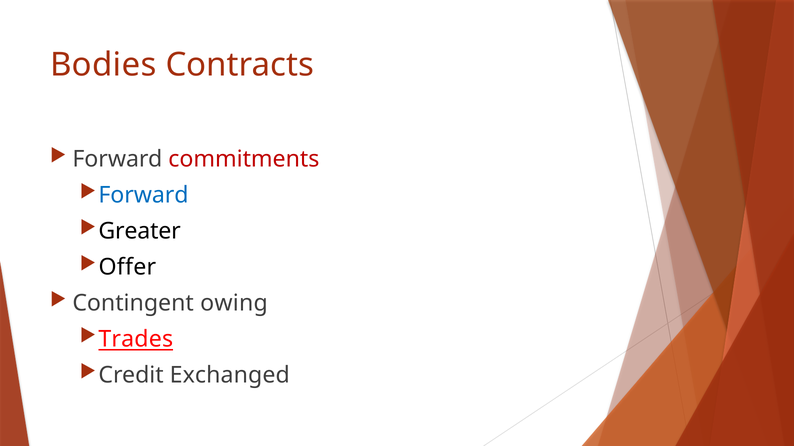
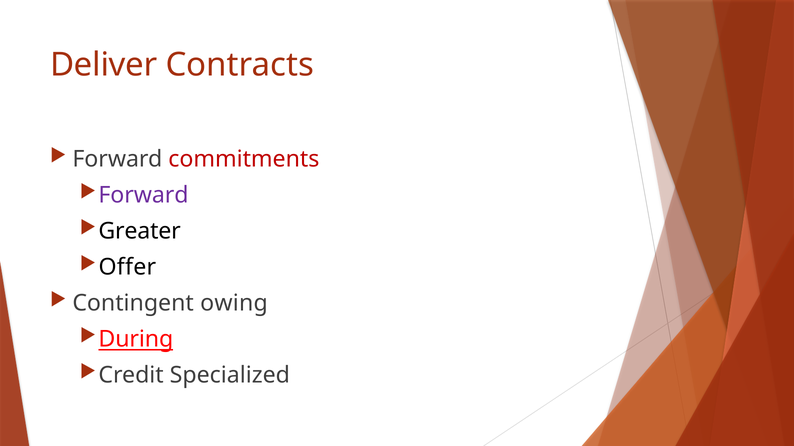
Bodies: Bodies -> Deliver (104, 65)
Forward colour: blue -> purple (143, 195)
Trades: Trades -> During (136, 340)
Exchanged: Exchanged -> Specialized (230, 376)
